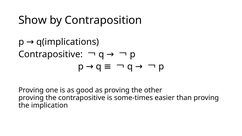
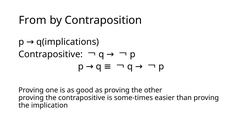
Show: Show -> From (33, 20)
